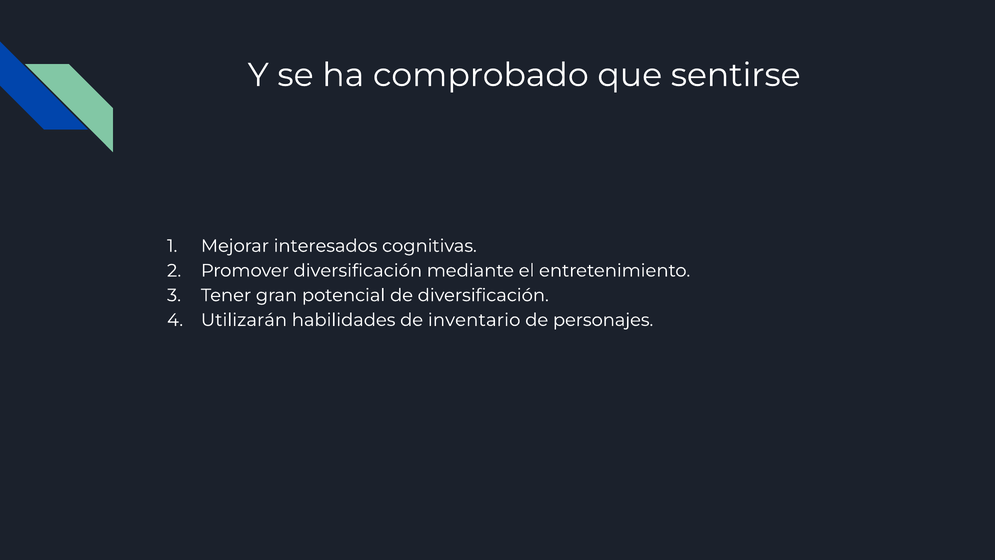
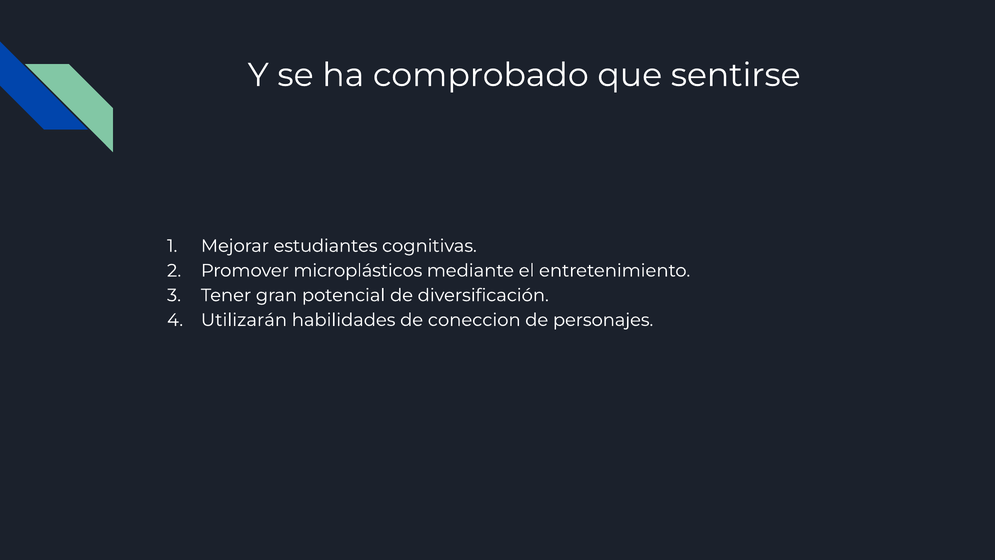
interesados: interesados -> estudiantes (326, 246)
Promover diversificación: diversificación -> microplásticos (358, 270)
inventario: inventario -> coneccion (474, 320)
